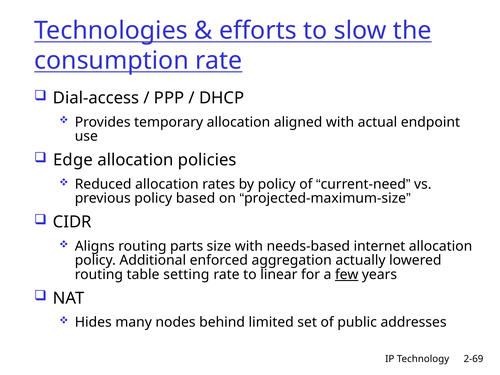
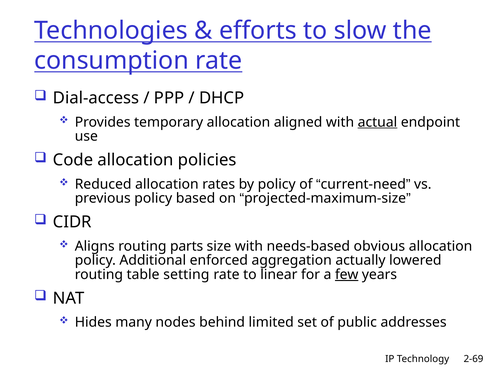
actual underline: none -> present (377, 122)
Edge: Edge -> Code (73, 160)
internet: internet -> obvious (379, 246)
